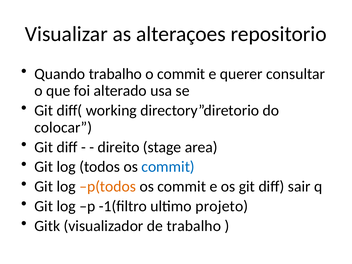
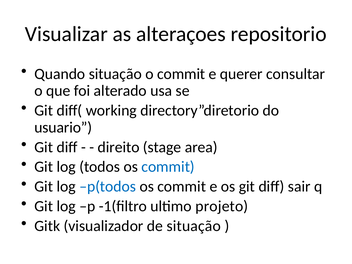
Quando trabalho: trabalho -> situação (115, 74)
colocar: colocar -> usuario (63, 127)
p(todos colour: orange -> blue (108, 187)
de trabalho: trabalho -> situação (194, 226)
